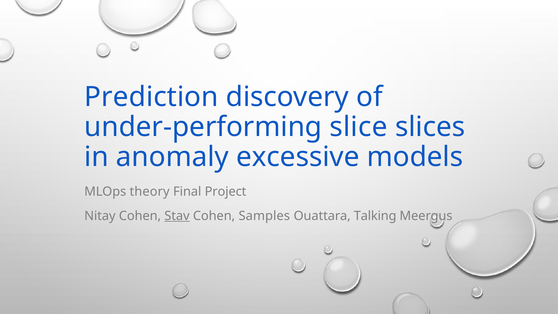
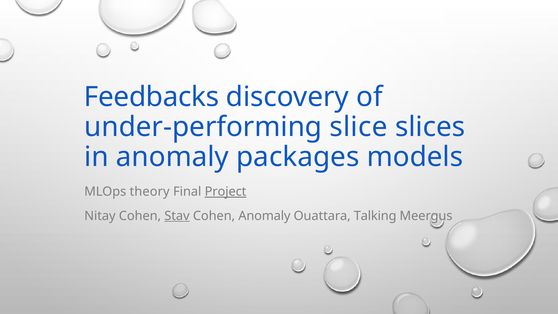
Prediction: Prediction -> Feedbacks (152, 97)
excessive: excessive -> packages (298, 157)
Project underline: none -> present (226, 192)
Cohen Samples: Samples -> Anomaly (264, 216)
